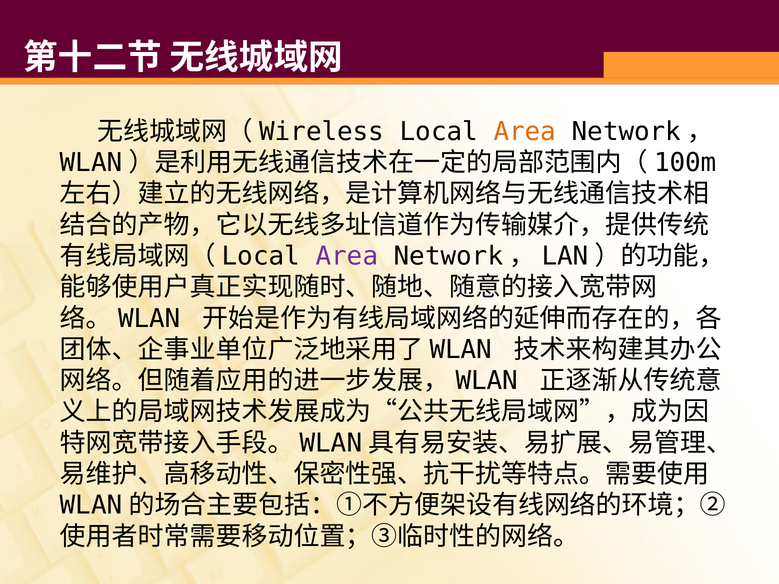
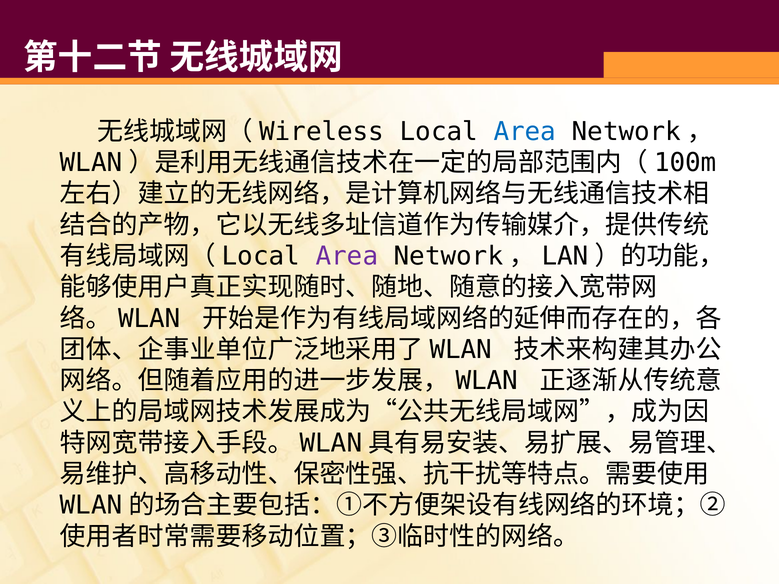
Area colour: orange -> blue (525, 132)
